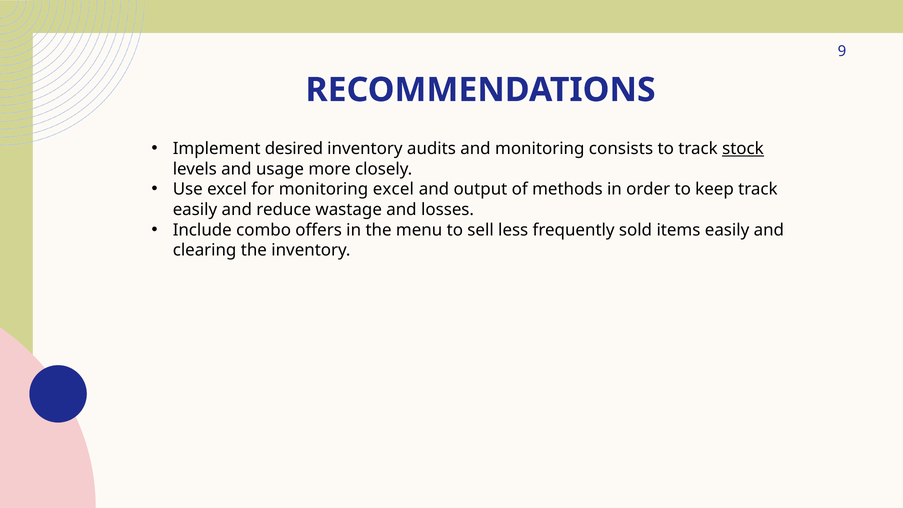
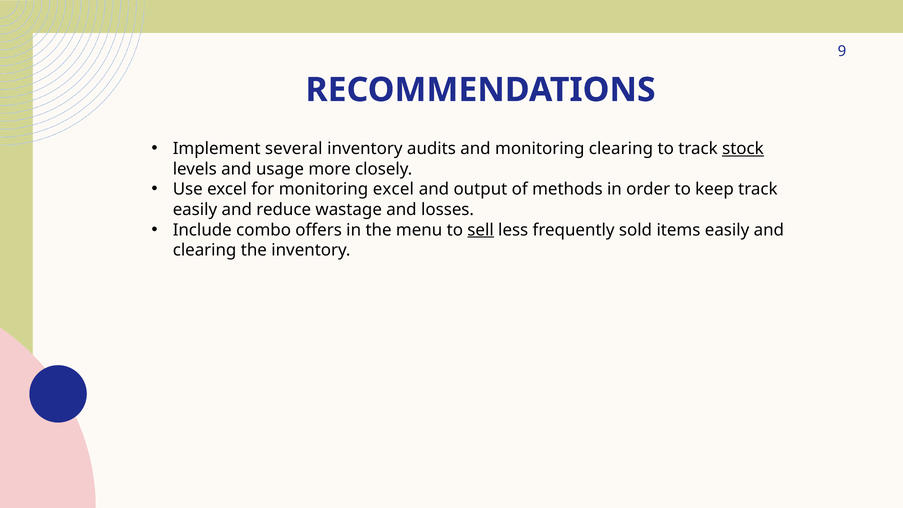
desired: desired -> several (294, 149)
monitoring consists: consists -> clearing (621, 149)
sell underline: none -> present (481, 230)
